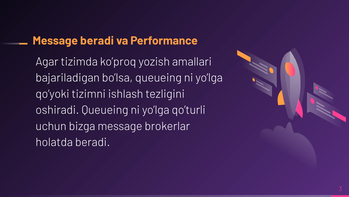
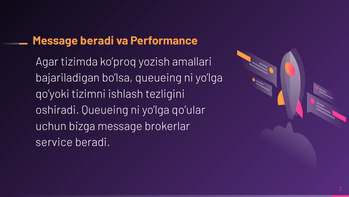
qo’turli: qo’turli -> qo’ular (189, 110)
holatda: holatda -> service (54, 142)
